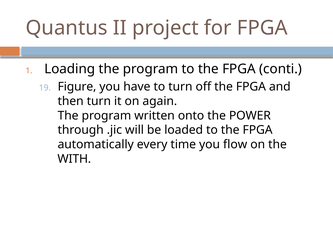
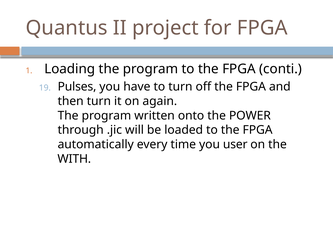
Figure: Figure -> Pulses (77, 87)
flow: flow -> user (235, 144)
